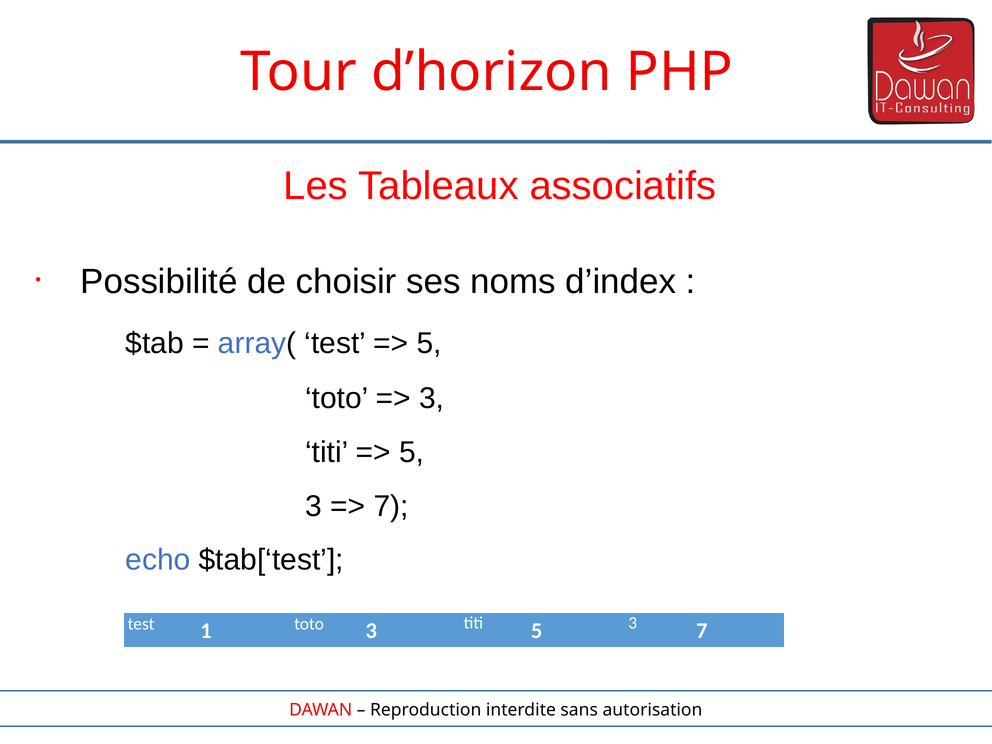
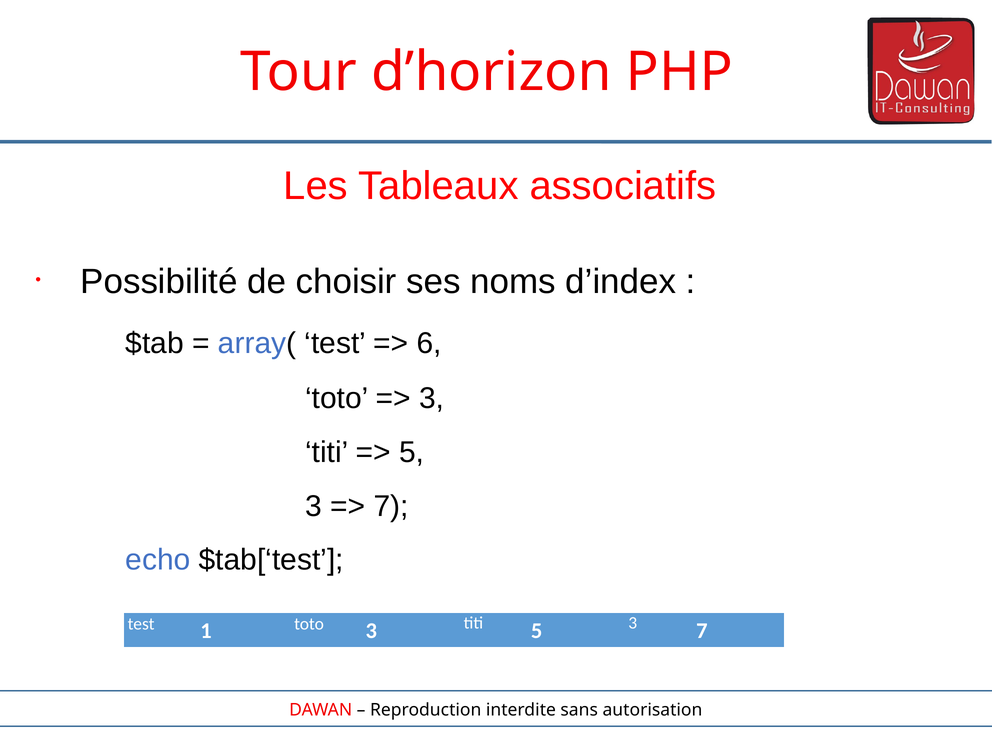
5: 5 -> 6 (429, 343)
